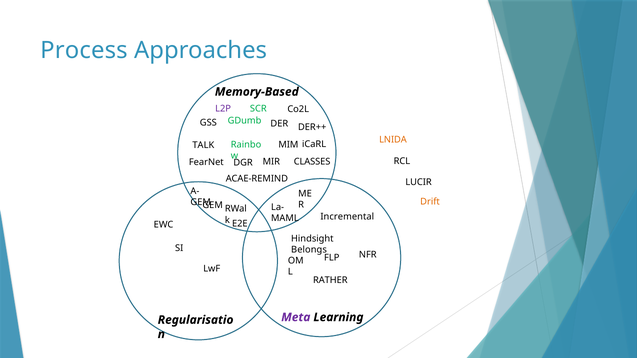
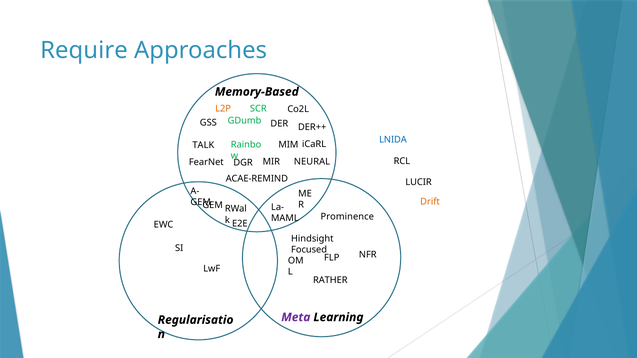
Process: Process -> Require (84, 50)
L2P colour: purple -> orange (223, 109)
LNIDA colour: orange -> blue (393, 140)
CLASSES: CLASSES -> NEURAL (312, 162)
Incremental: Incremental -> Prominence (347, 217)
Belongs: Belongs -> Focused (309, 250)
